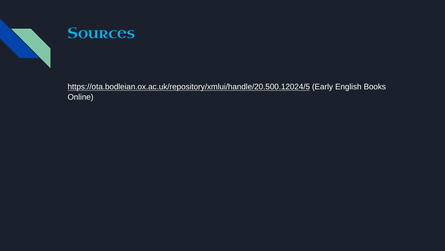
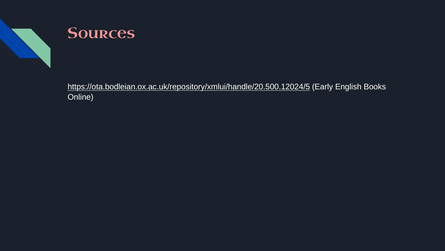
Sources colour: light blue -> pink (101, 33)
